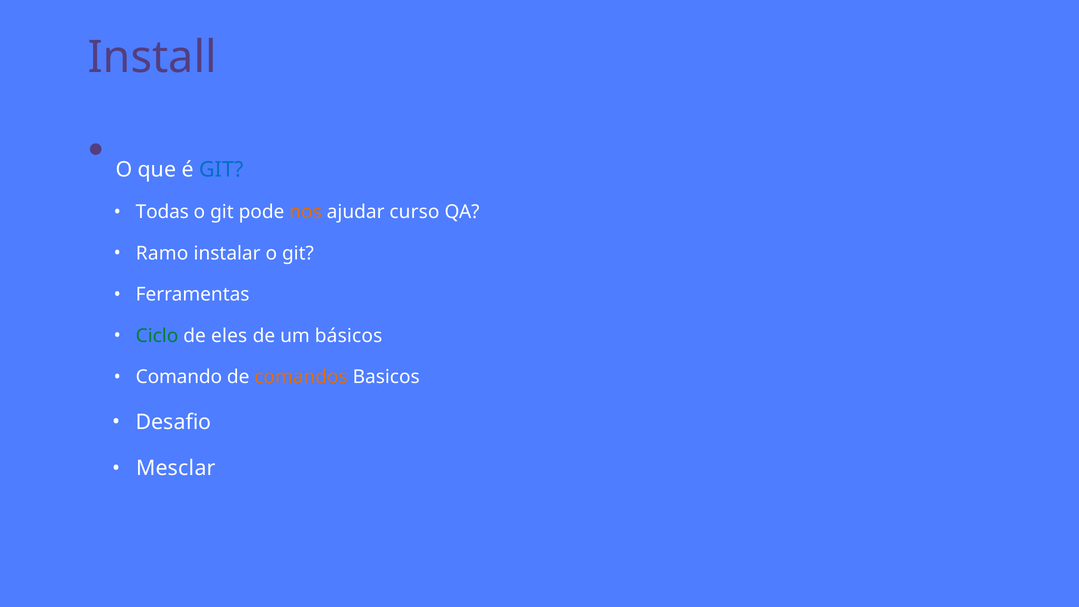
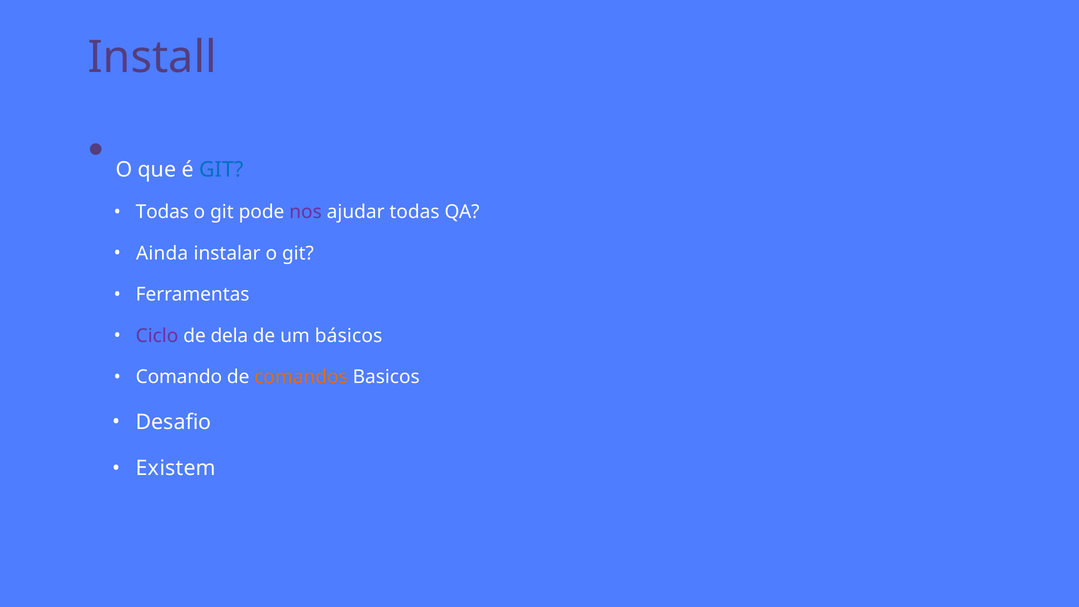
nos colour: orange -> purple (306, 212)
ajudar curso: curso -> todas (415, 212)
Ramo: Ramo -> Ainda (162, 253)
Ciclo colour: green -> purple (157, 336)
eles: eles -> dela (229, 336)
Mesclar: Mesclar -> Existem (176, 468)
